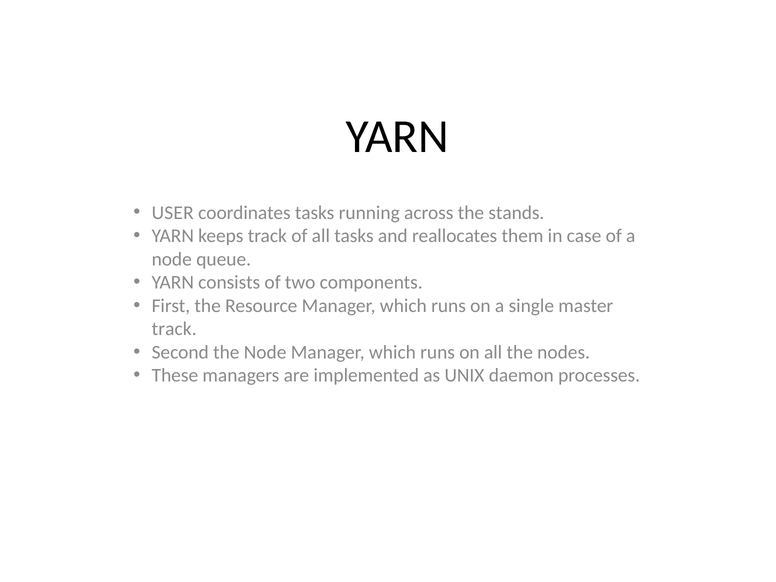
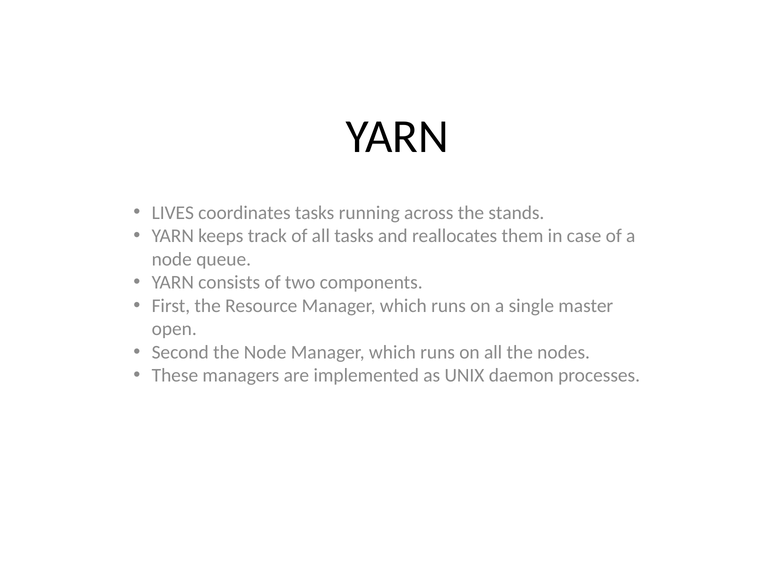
USER: USER -> LIVES (173, 213)
track: track -> open (174, 329)
